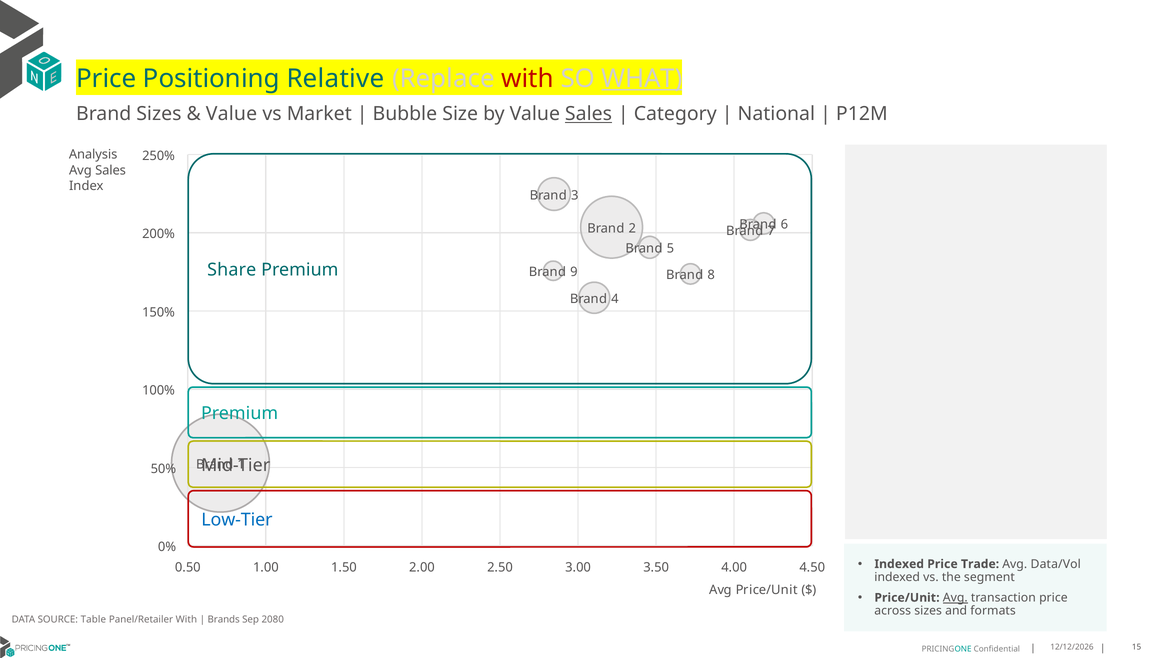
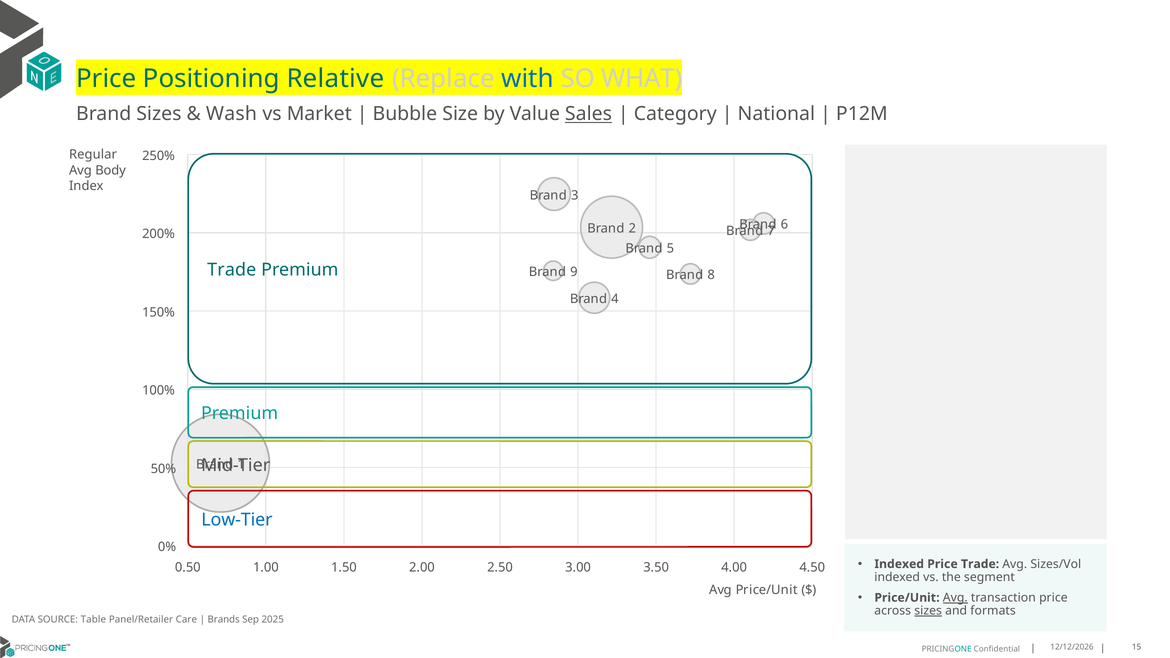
with colour: red -> blue (528, 79)
WHAT underline: present -> none (642, 79)
Value: Value -> Wash (232, 114)
Analysis: Analysis -> Regular (93, 155)
Avg Sales: Sales -> Body (111, 170)
Share: Share -> Trade (232, 270)
Data/Vol: Data/Vol -> Sizes/Vol (1056, 564)
sizes underline: none -> present (928, 611)
Panel/Retailer With: With -> Care (186, 620)
2080: 2080 -> 2025 (273, 620)
